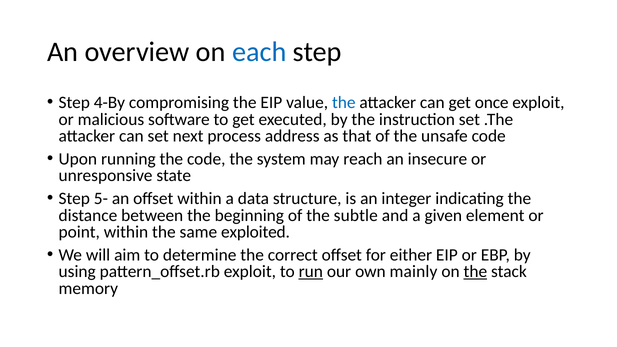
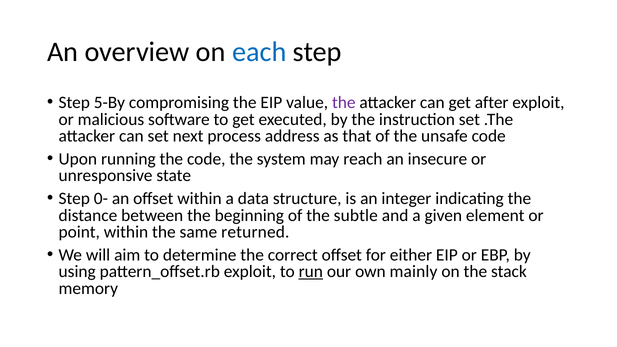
4-By: 4-By -> 5-By (109, 102)
the colour: blue -> purple (344, 102)
once: once -> after (492, 102)
5-: 5- -> 0- (101, 198)
exploited: exploited -> returned (255, 232)
the underline: present -> none (475, 272)
